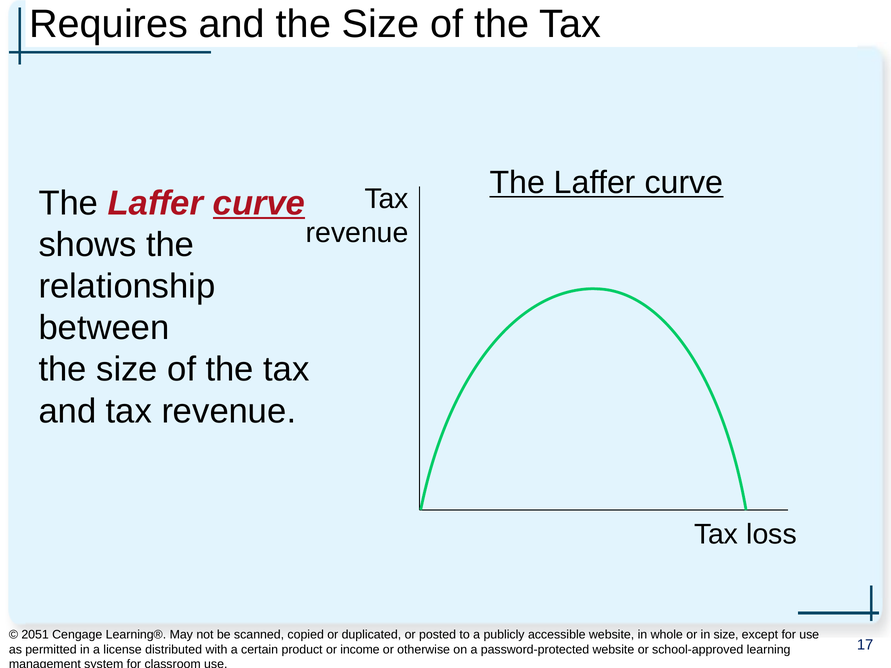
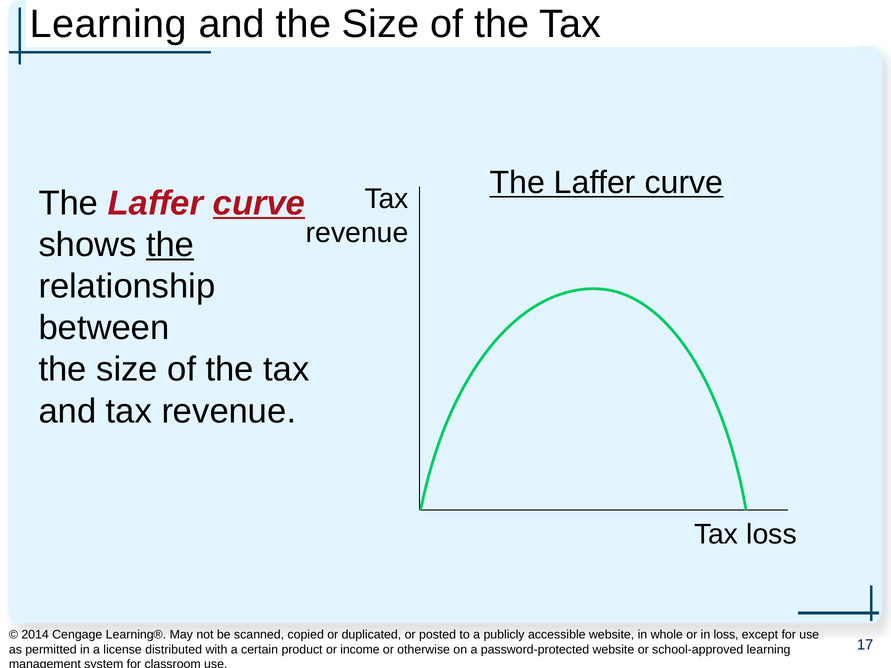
Requires: Requires -> Learning (108, 24)
the underline: none -> present (170, 245)
2051: 2051 -> 2014 (35, 635)
in size: size -> loss (726, 635)
